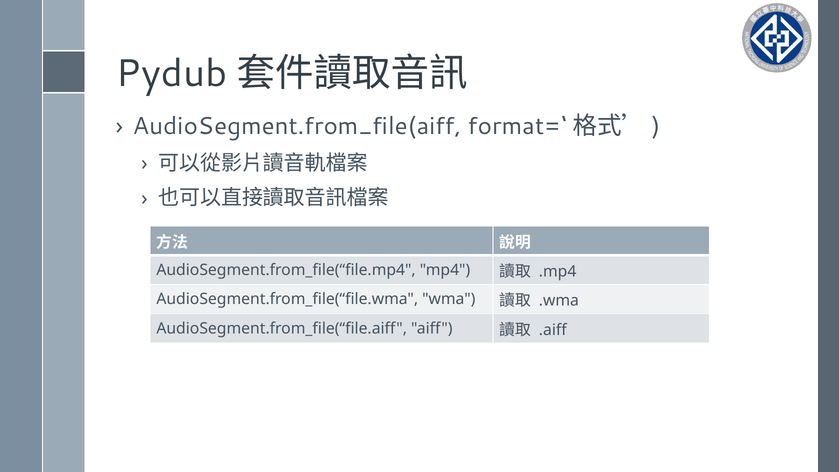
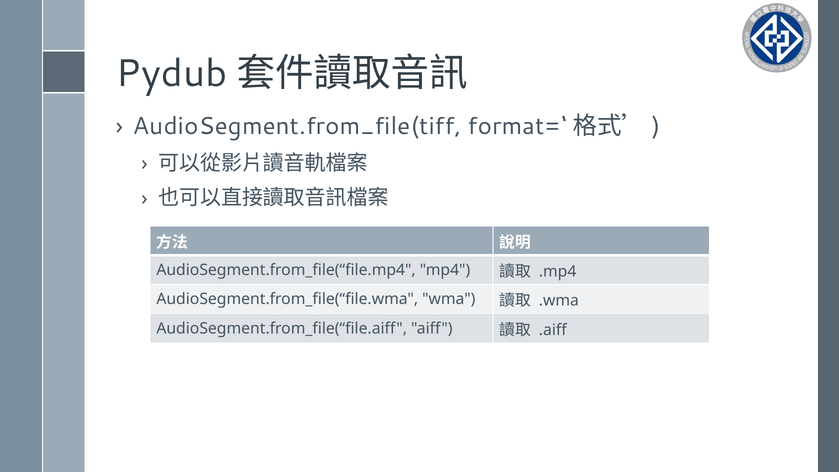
AudioSegment.from_file(aiff: AudioSegment.from_file(aiff -> AudioSegment.from_file(tiff (297, 126)
